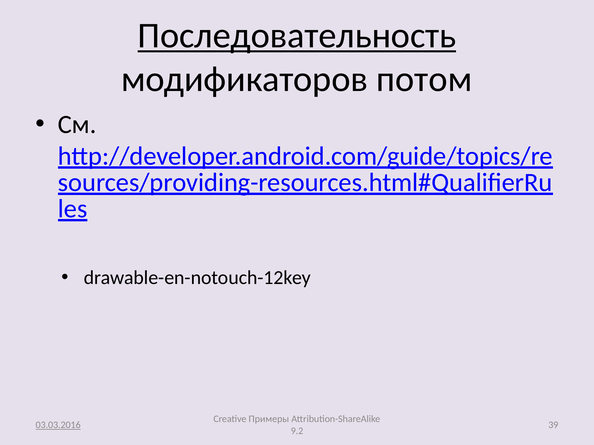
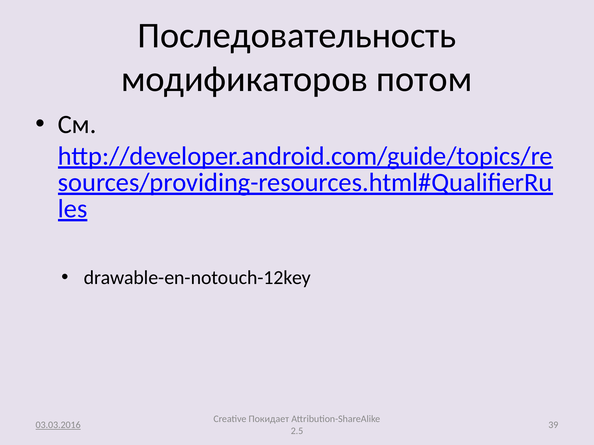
Последовательность underline: present -> none (297, 36)
Примеры: Примеры -> Покидает (269, 420)
9.2: 9.2 -> 2.5 (297, 431)
